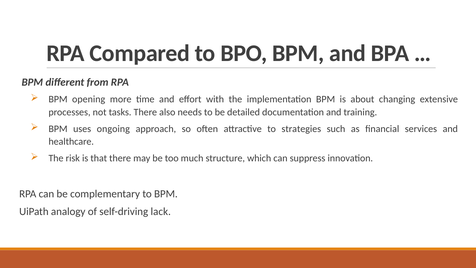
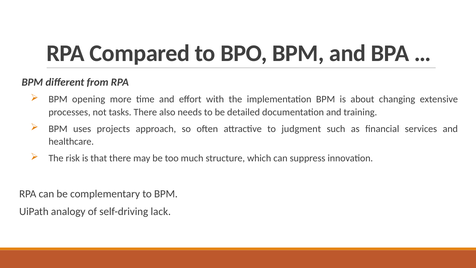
ongoing: ongoing -> projects (113, 129)
strategies: strategies -> judgment (301, 129)
